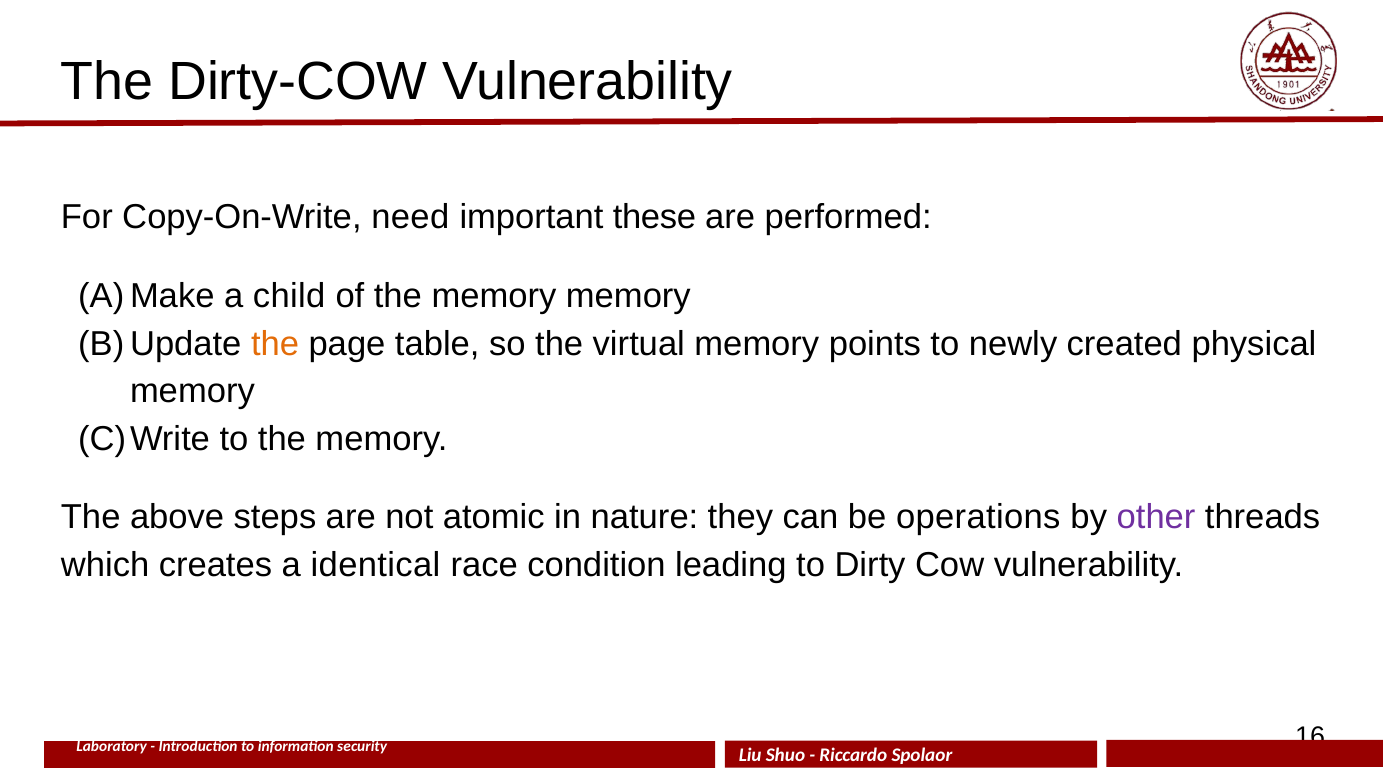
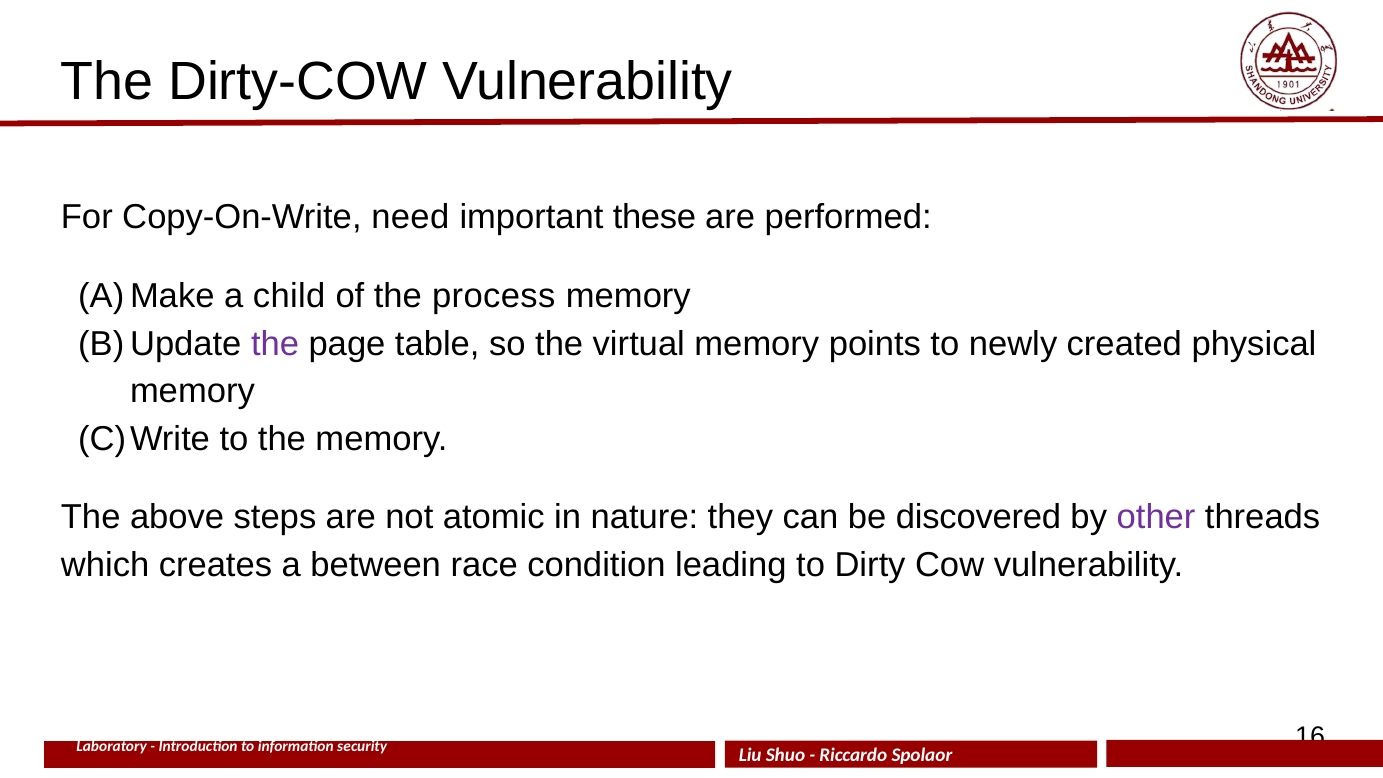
of the memory: memory -> process (494, 296)
the colour: orange -> purple (275, 344)
operations: operations -> discovered (979, 517)
identical: identical -> between (376, 565)
